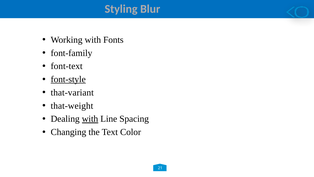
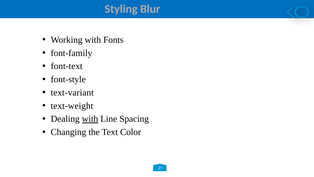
font-style underline: present -> none (68, 79)
that-variant: that-variant -> text-variant (72, 92)
that-weight: that-weight -> text-weight (72, 106)
